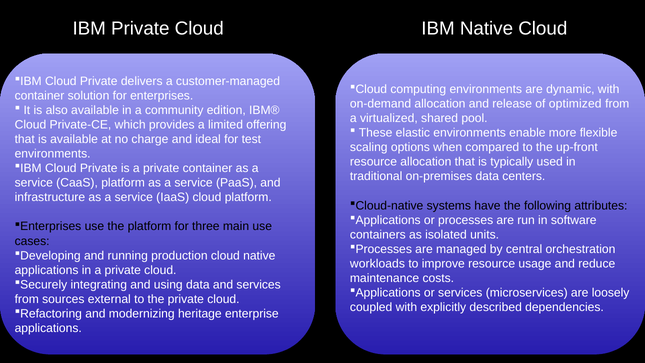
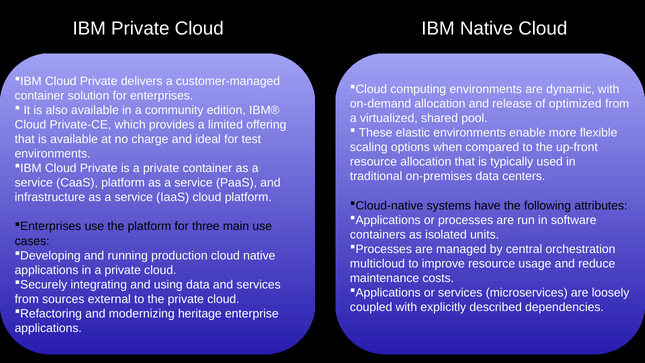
workloads: workloads -> multicloud (377, 263)
